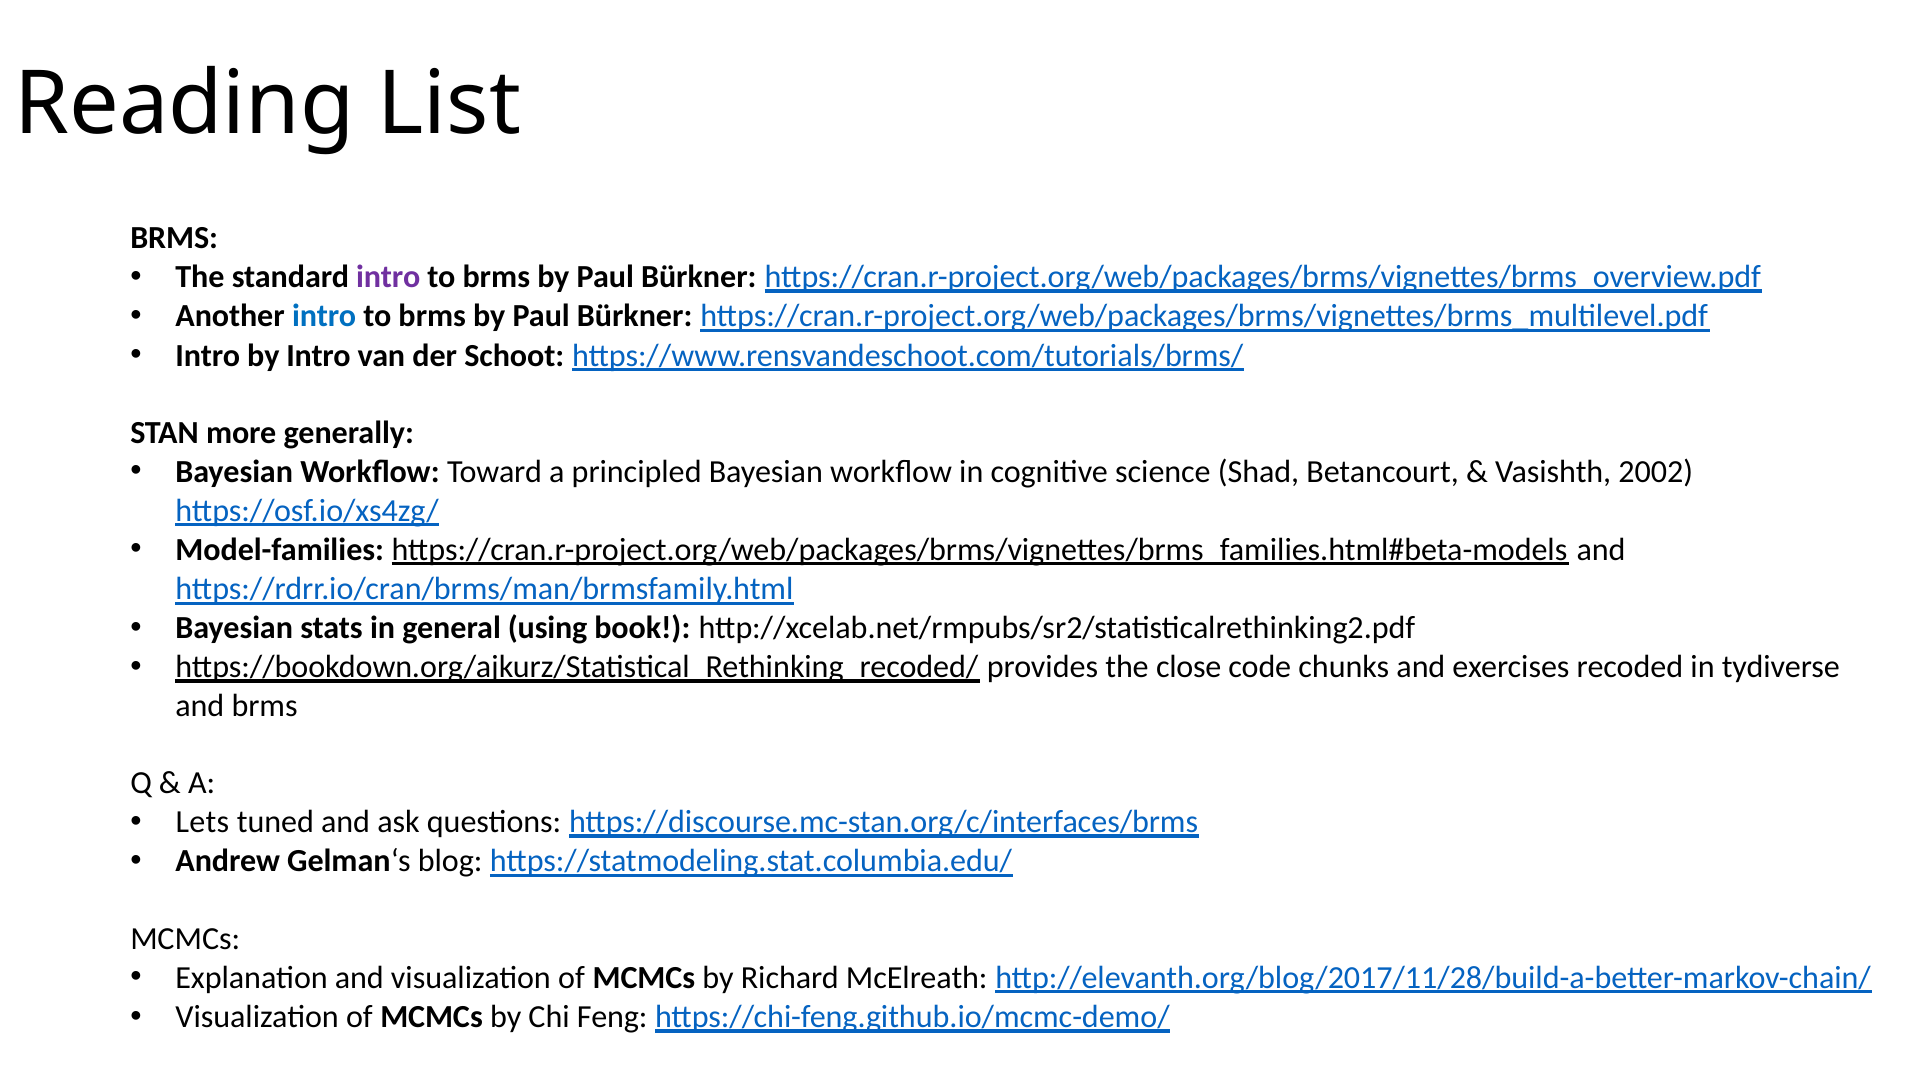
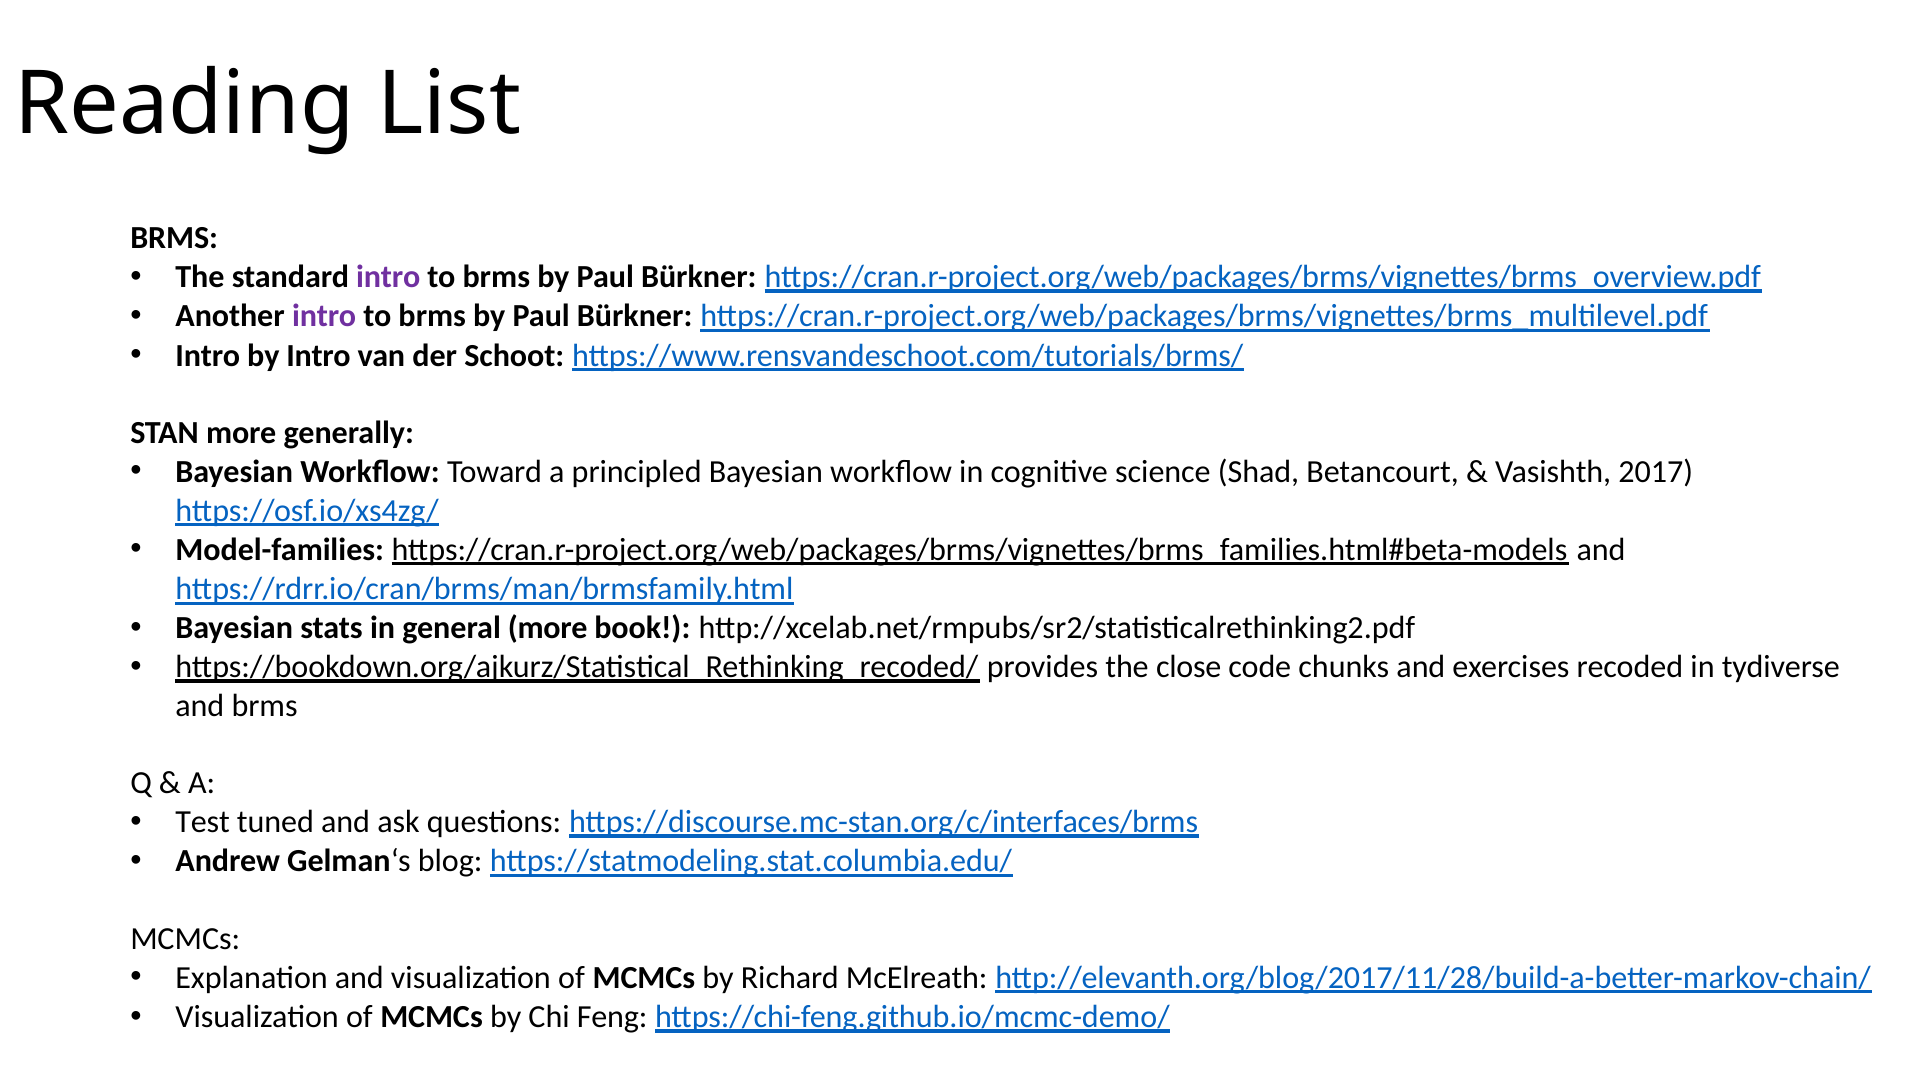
intro colour: blue -> purple (324, 316)
2002: 2002 -> 2017 (1656, 472)
general using: using -> more (548, 628)
Lets: Lets -> Test (203, 822)
